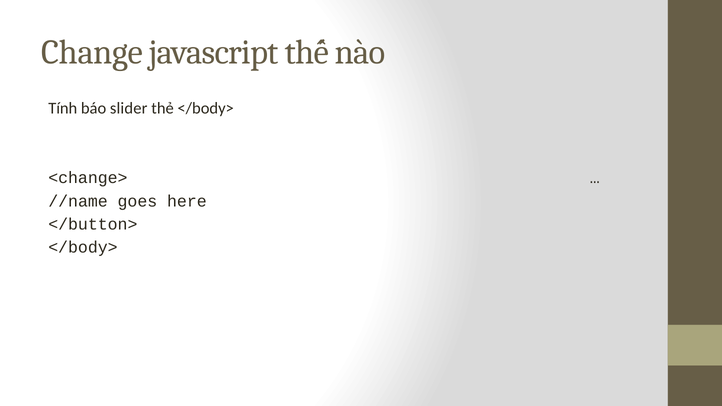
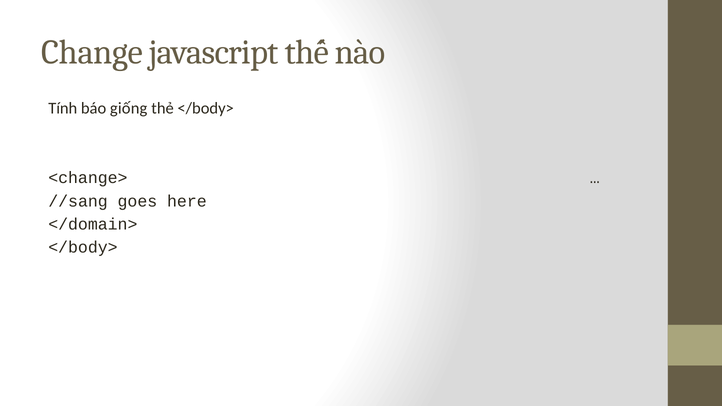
slider: slider -> giống (129, 109)
//name: //name -> //sang (78, 201)
</button>: </button> -> </domain> (93, 224)
